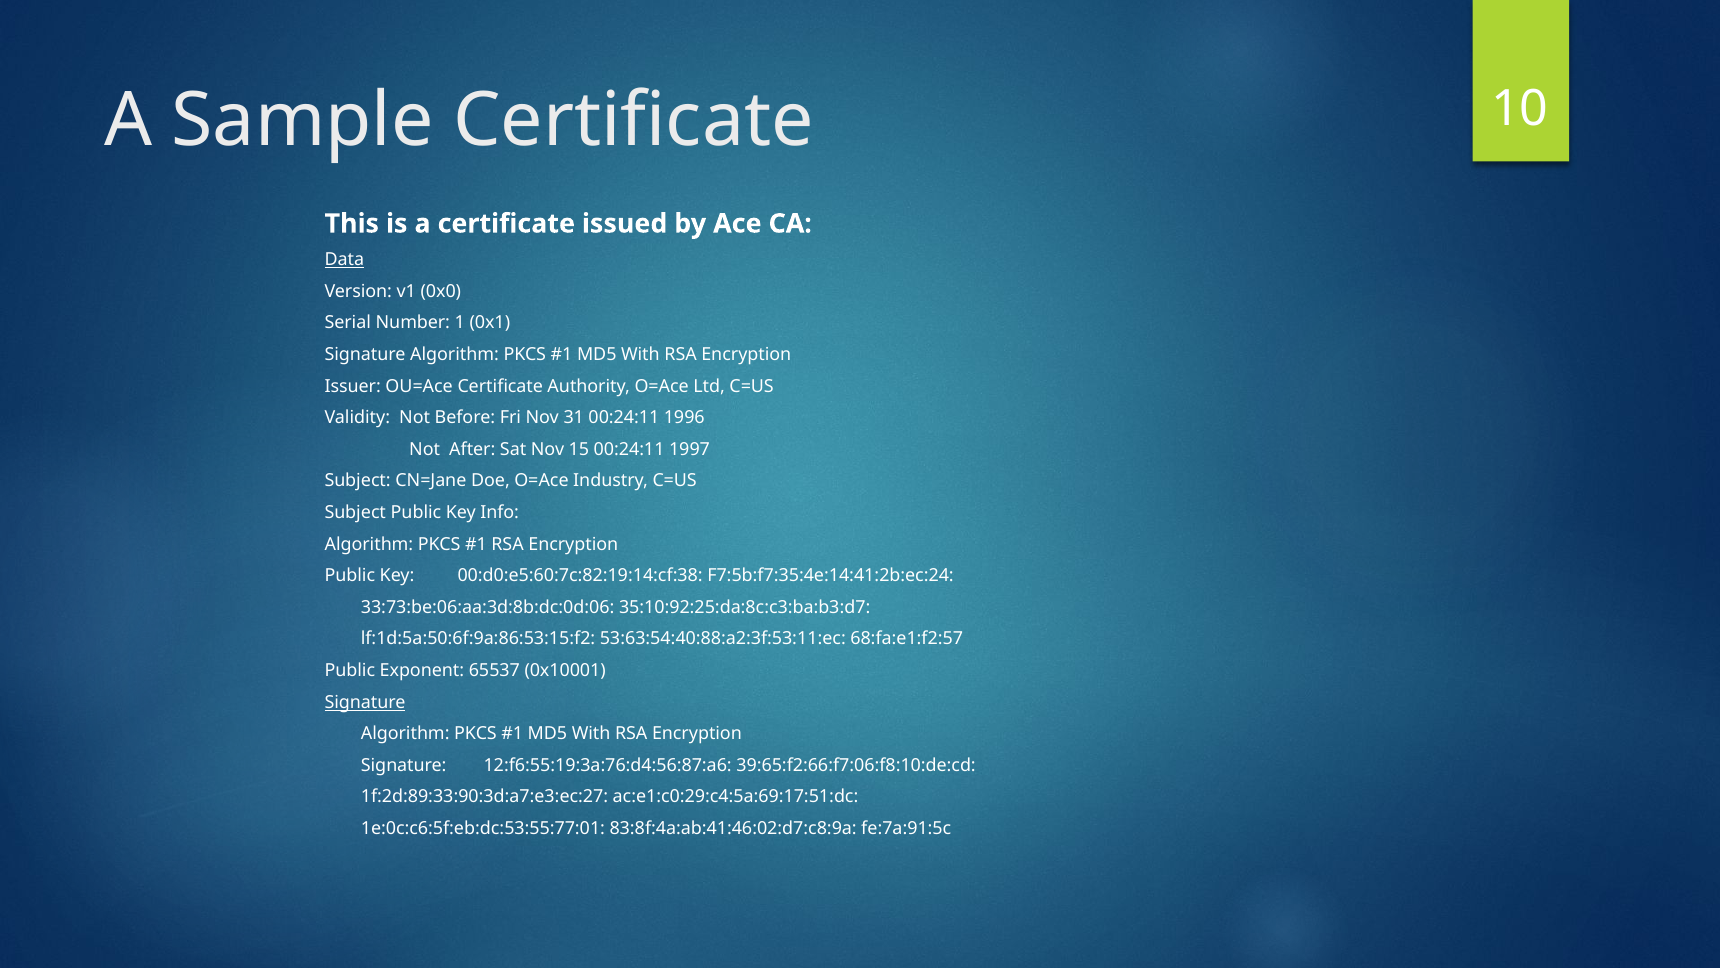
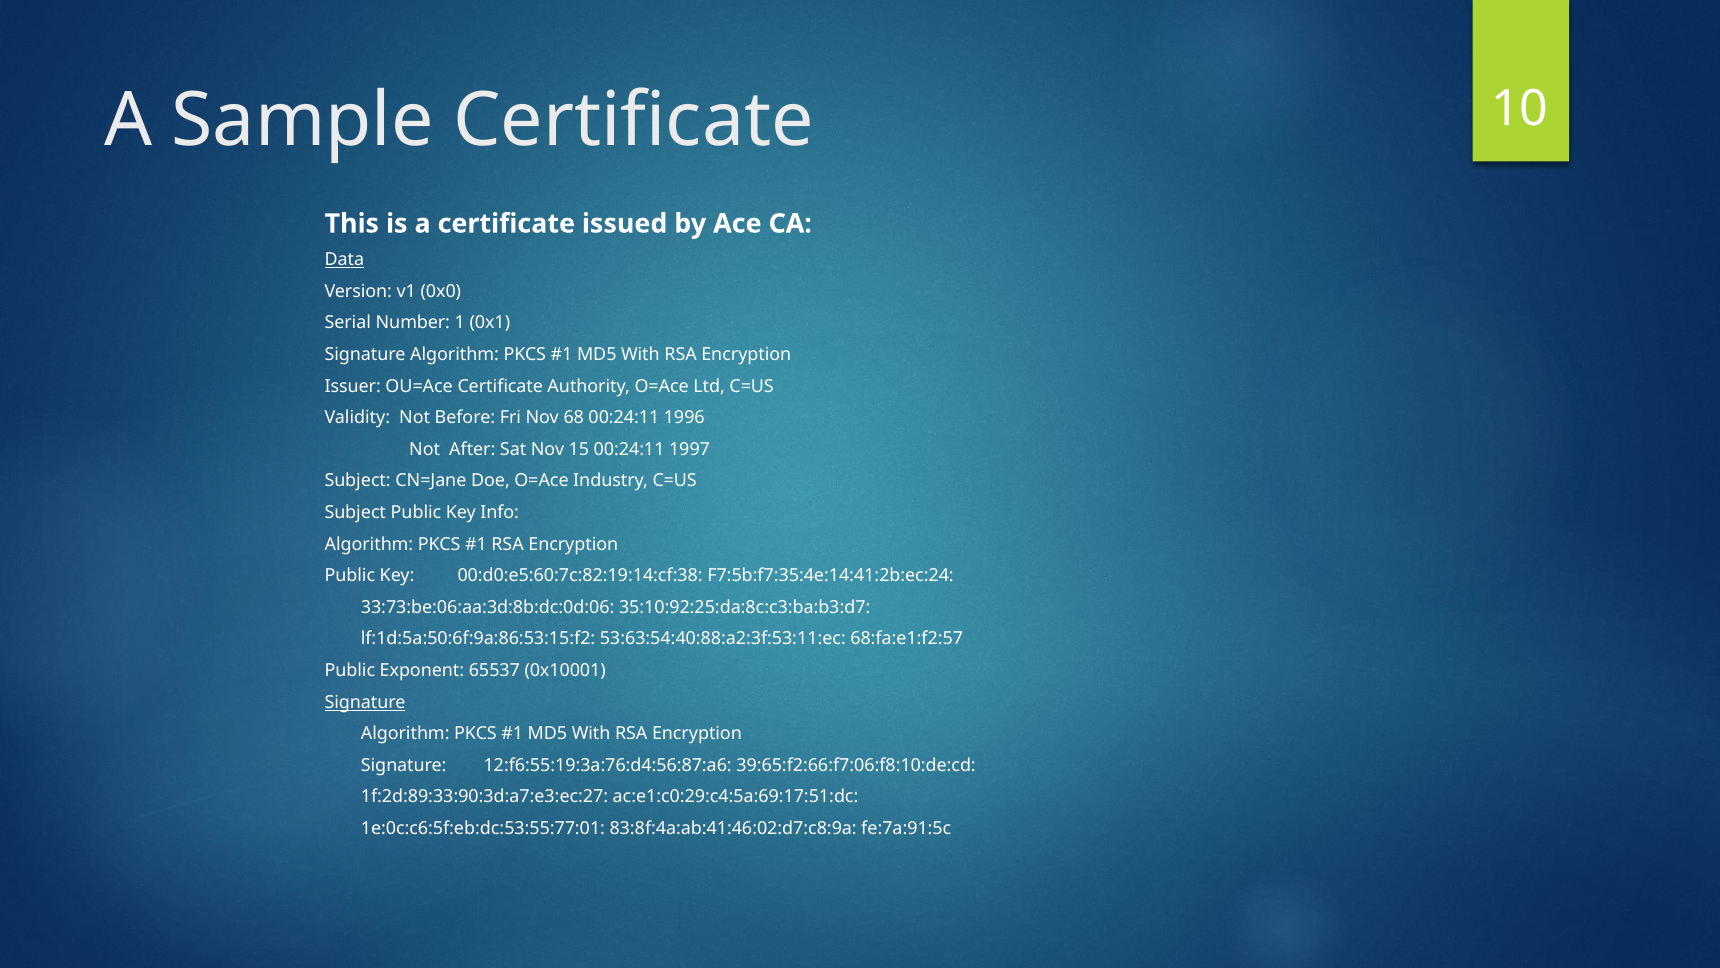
31: 31 -> 68 (574, 418)
